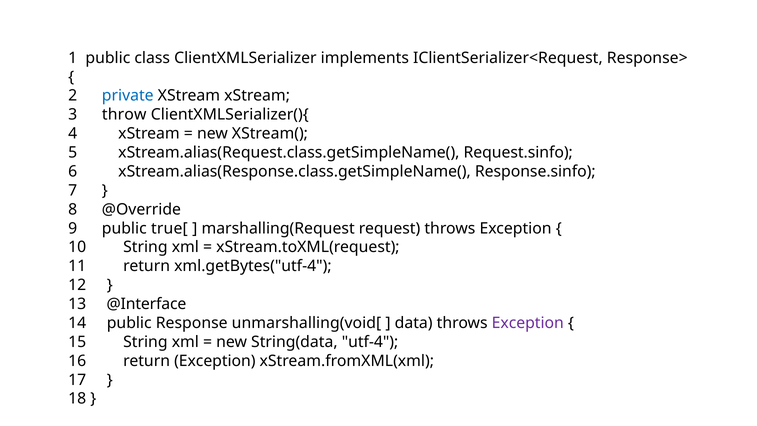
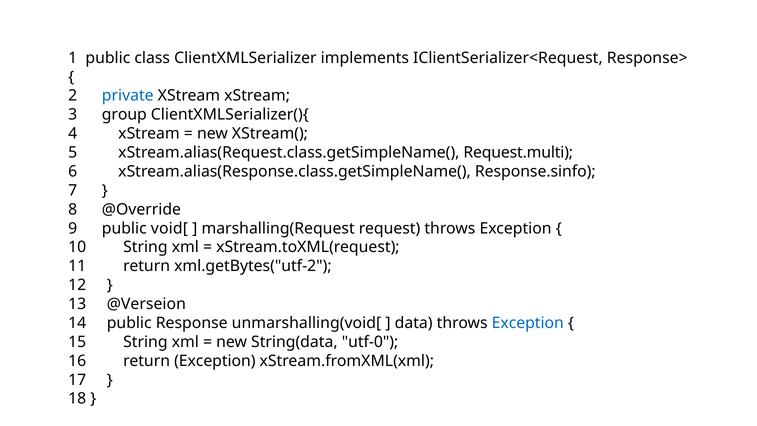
throw: throw -> group (124, 115)
Request.sinfo: Request.sinfo -> Request.multi (518, 152)
true[: true[ -> void[ (169, 228)
xml.getBytes("utf-4: xml.getBytes("utf-4 -> xml.getBytes("utf-2 (253, 266)
@Interface: @Interface -> @Verseion (146, 304)
Exception colour: purple -> blue (528, 323)
utf-4: utf-4 -> utf-0 (370, 342)
